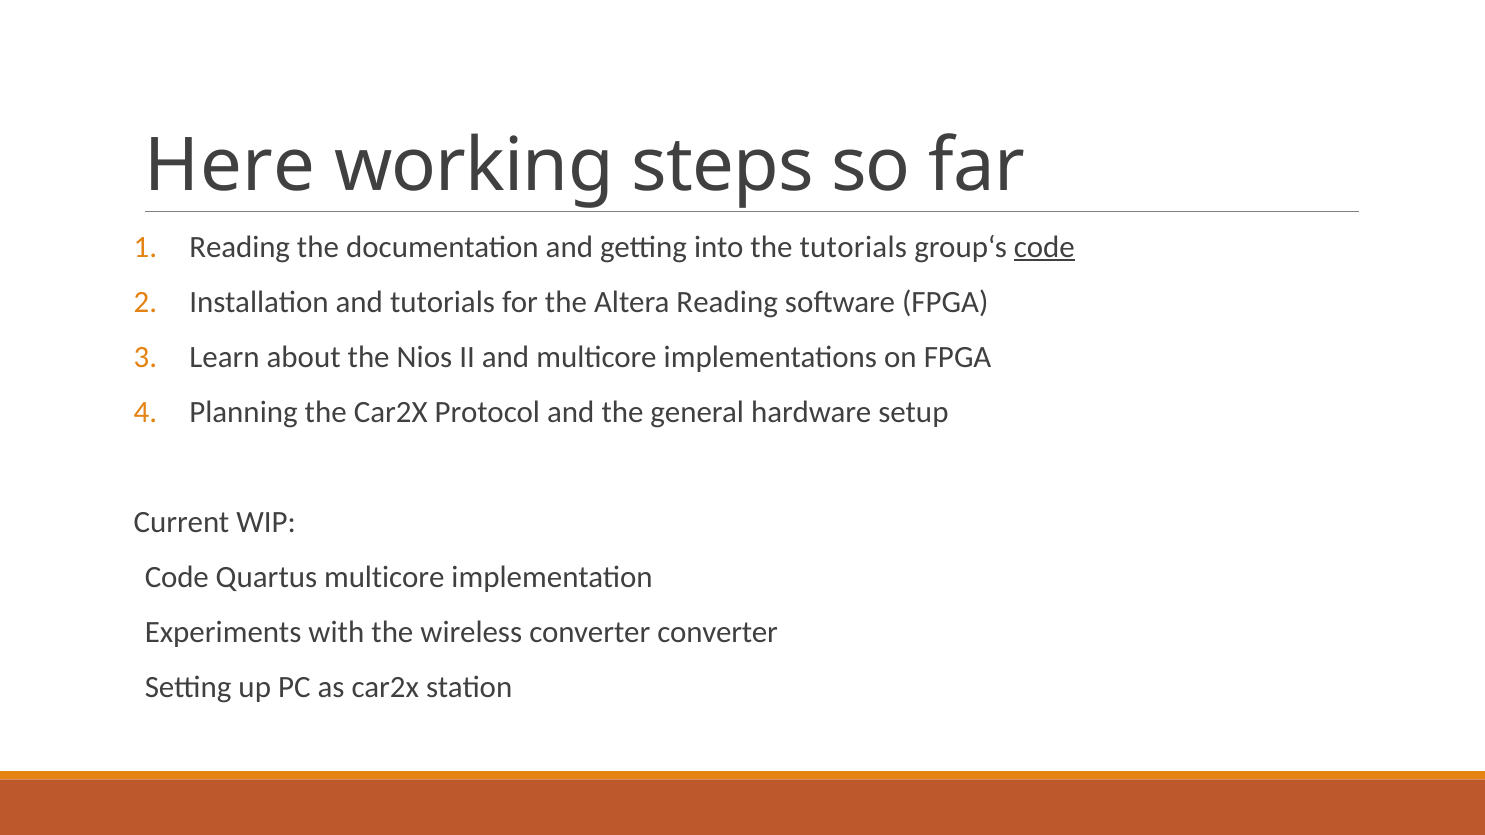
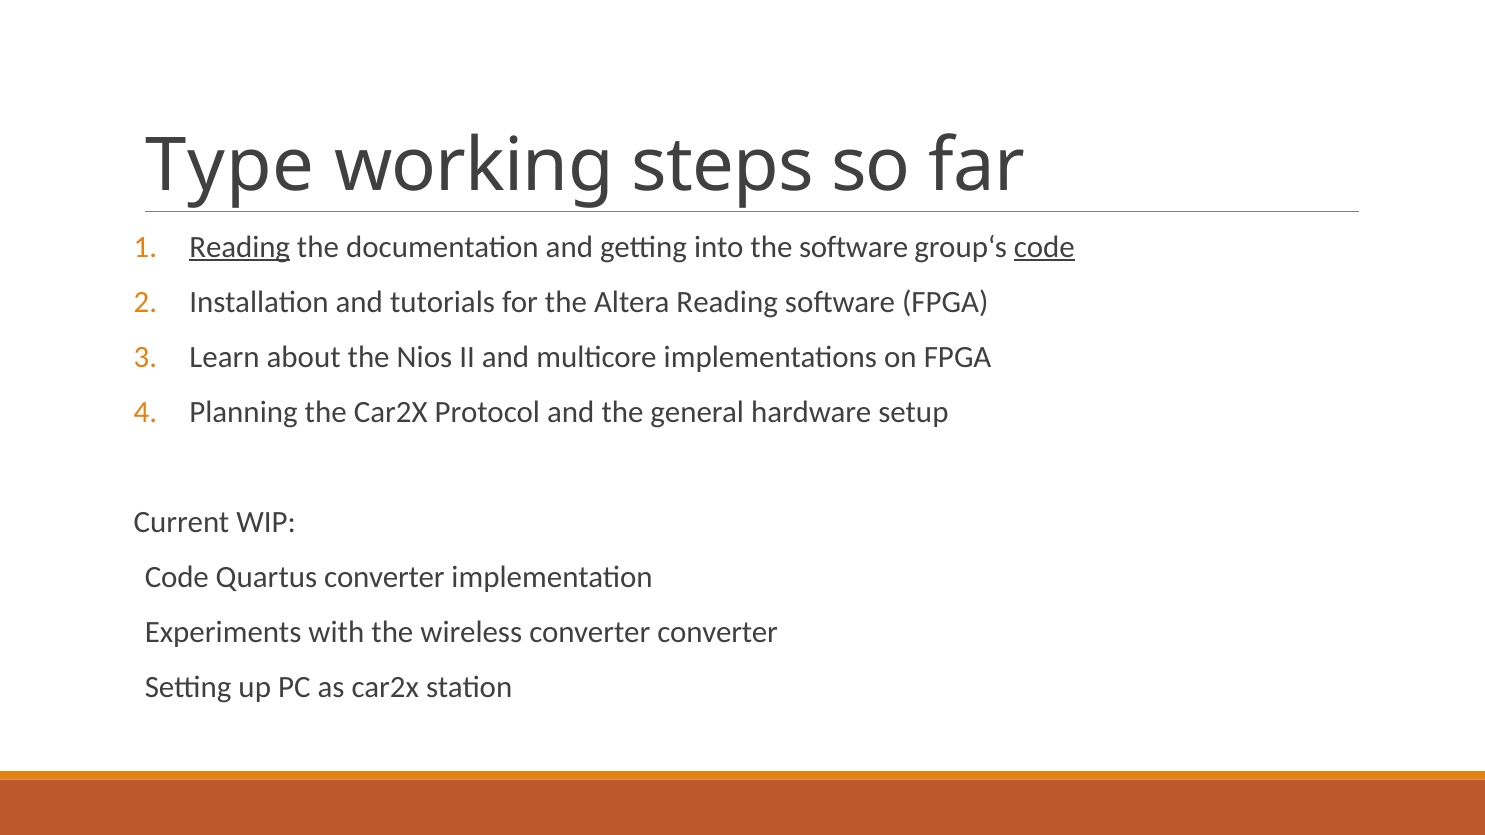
Here: Here -> Type (230, 166)
Reading underline: none -> present (240, 247)
the tutorials: tutorials -> software (854, 247)
Quartus multicore: multicore -> converter (384, 577)
